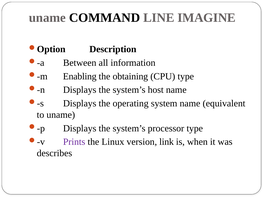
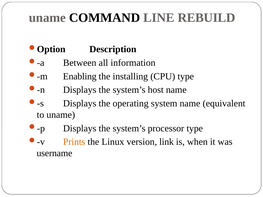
IMAGINE: IMAGINE -> REBUILD (207, 18)
obtaining: obtaining -> installing (130, 76)
Prints colour: purple -> orange (74, 142)
describes: describes -> username (54, 153)
